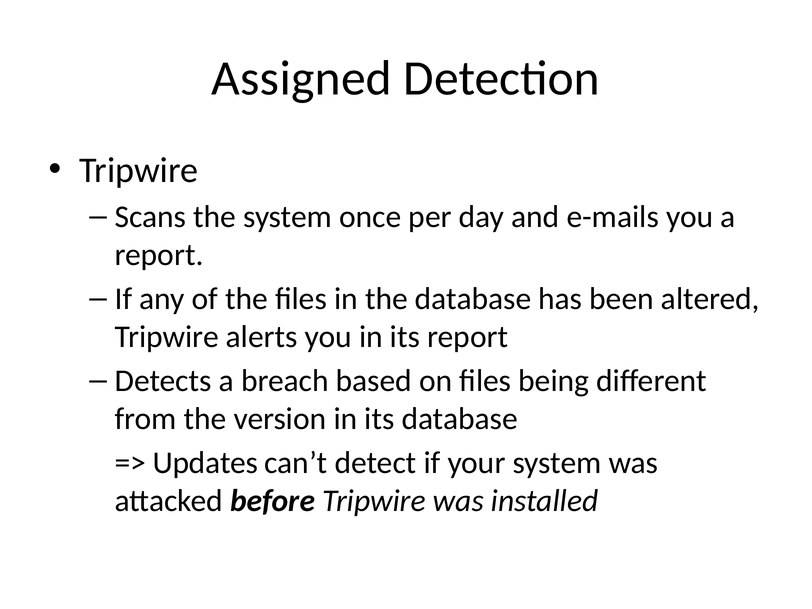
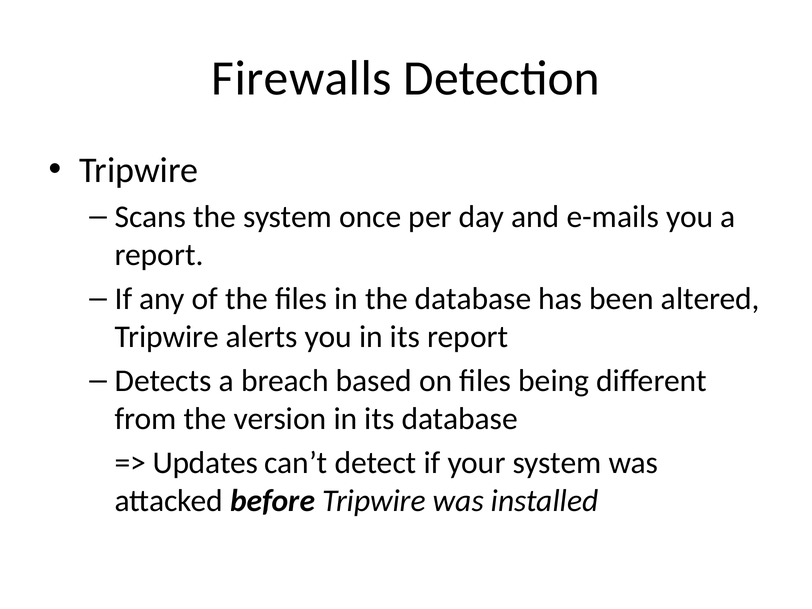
Assigned: Assigned -> Firewalls (302, 79)
